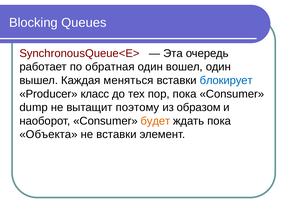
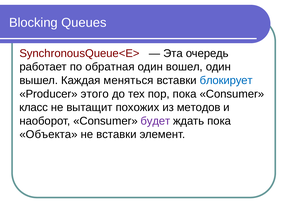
класс: класс -> этого (95, 94)
dump: dump -> класс (34, 108)
поэтому: поэтому -> похожих (137, 108)
образом: образом -> методов (199, 108)
будет colour: orange -> purple (155, 121)
